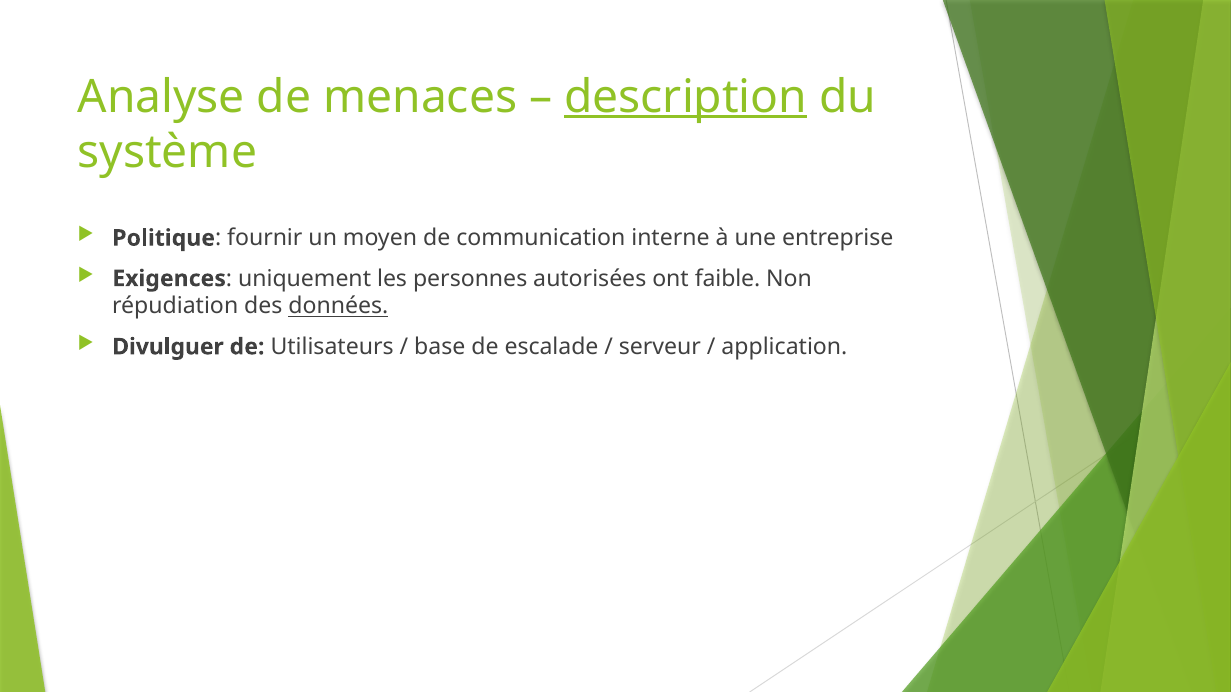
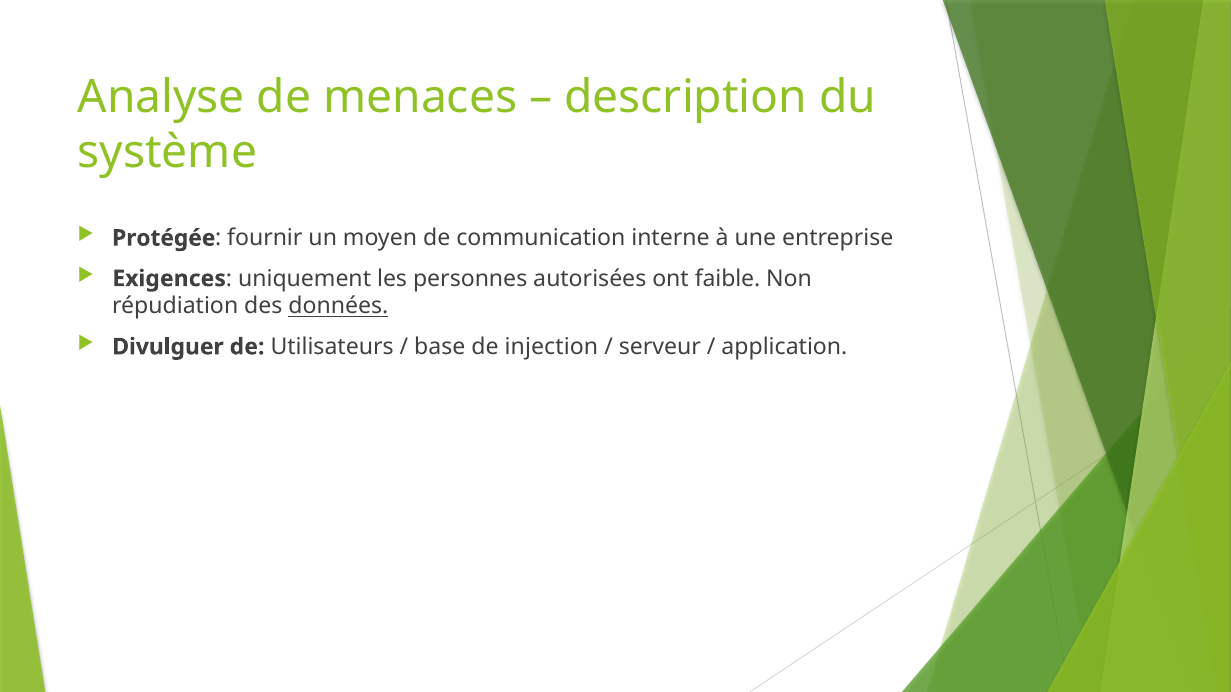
description underline: present -> none (686, 97)
Politique: Politique -> Protégée (164, 238)
escalade: escalade -> injection (551, 347)
